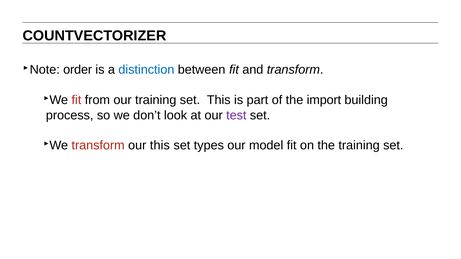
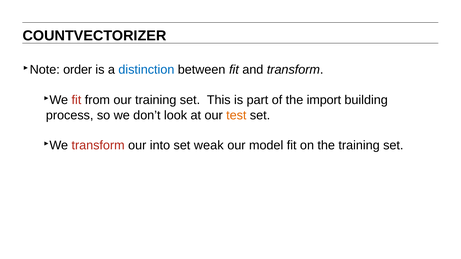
test colour: purple -> orange (236, 115)
our this: this -> into (160, 145)
types: types -> weak (209, 145)
